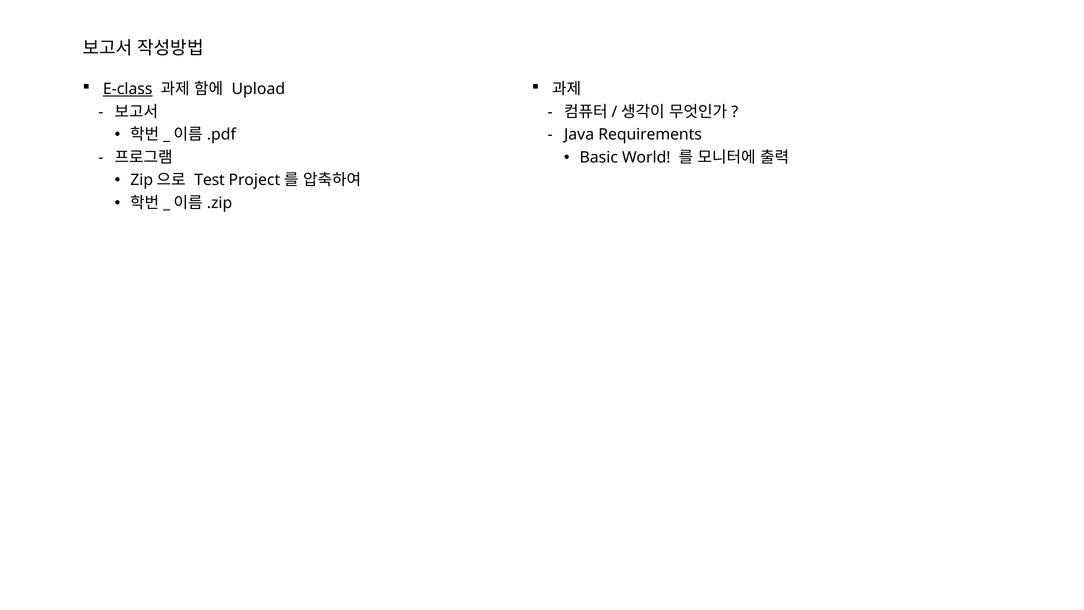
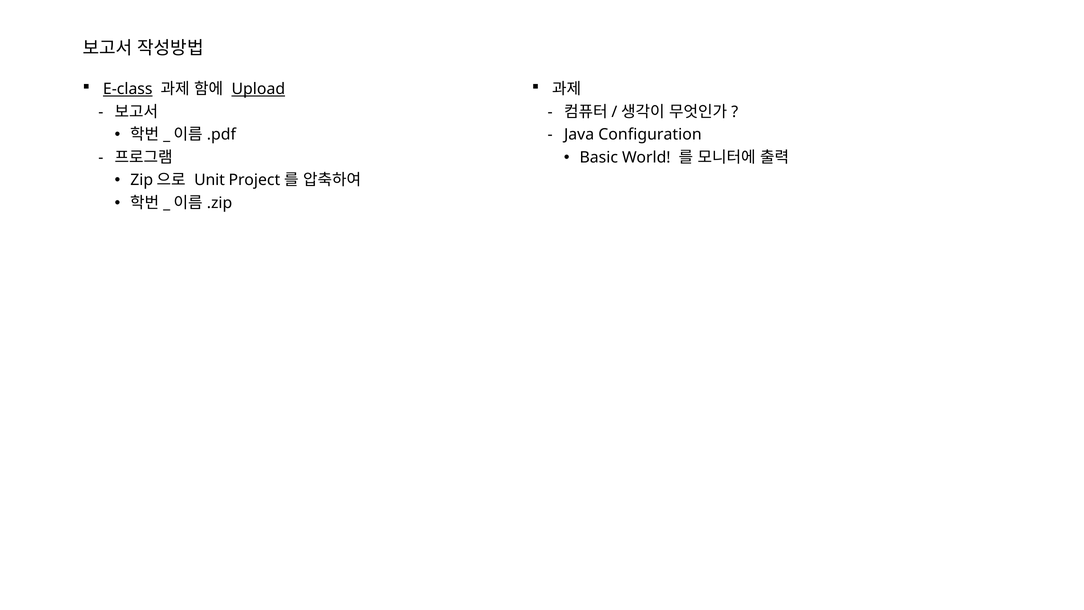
Upload underline: none -> present (258, 89)
Requirements: Requirements -> Configuration (650, 135)
Test: Test -> Unit (210, 180)
